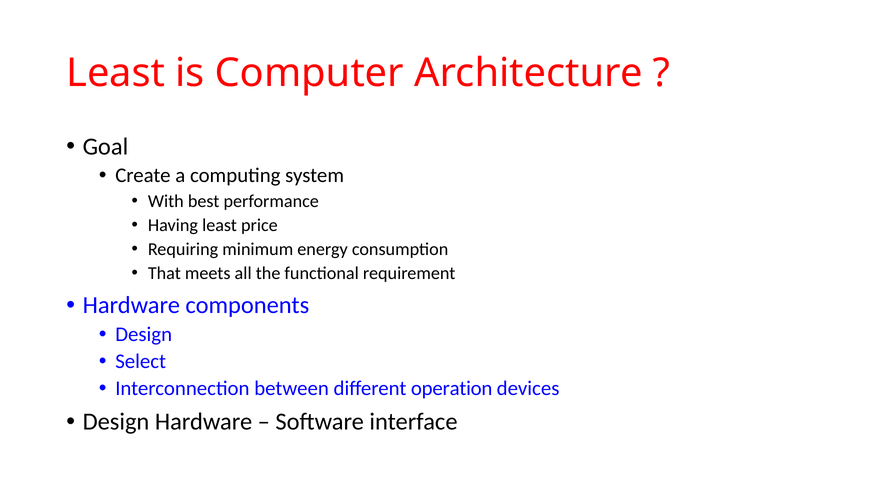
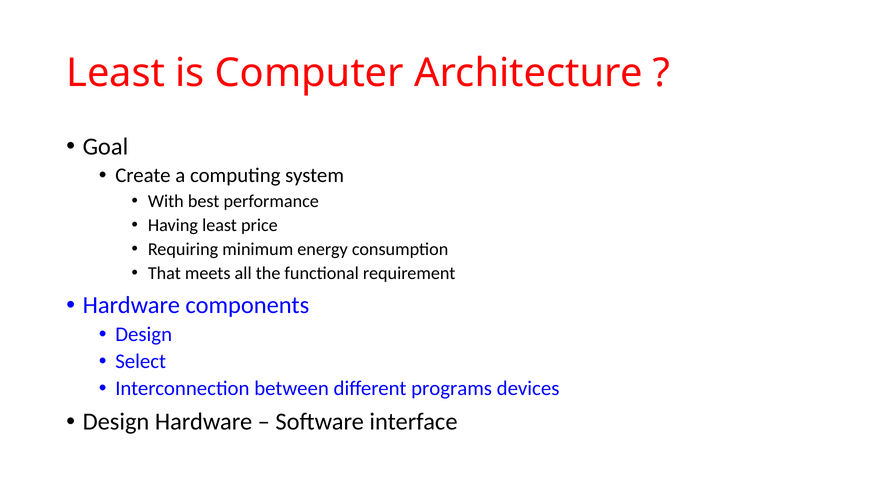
operation: operation -> programs (452, 389)
